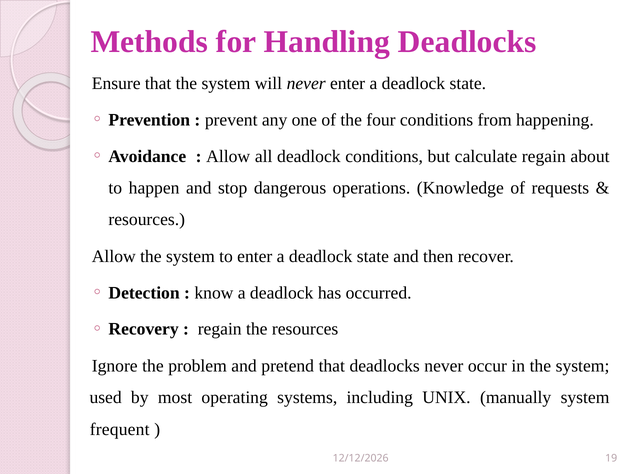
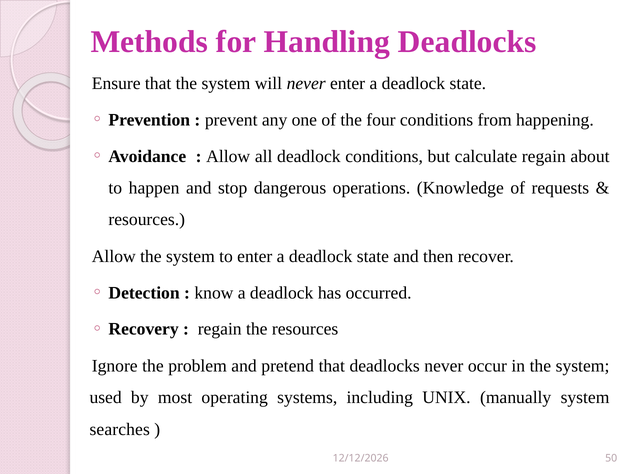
frequent: frequent -> searches (120, 429)
19: 19 -> 50 (611, 458)
